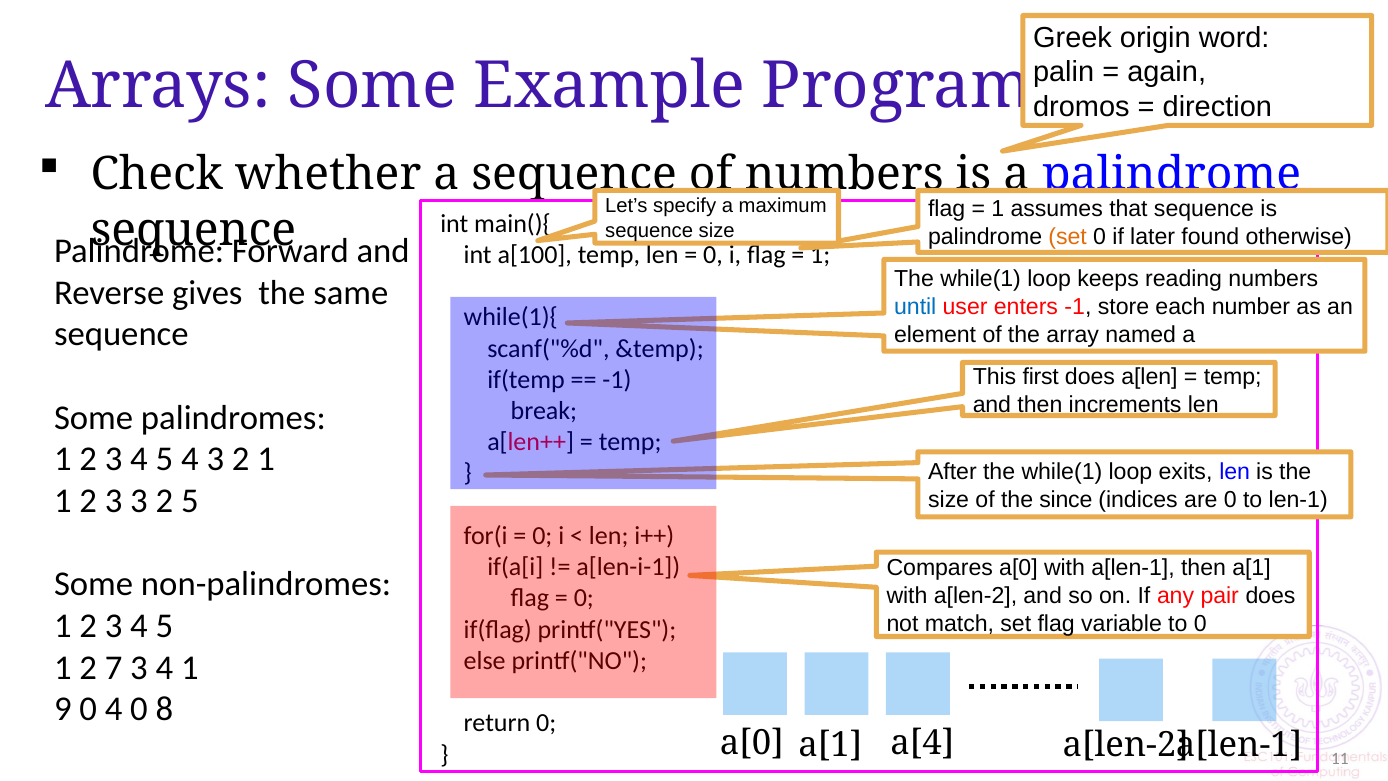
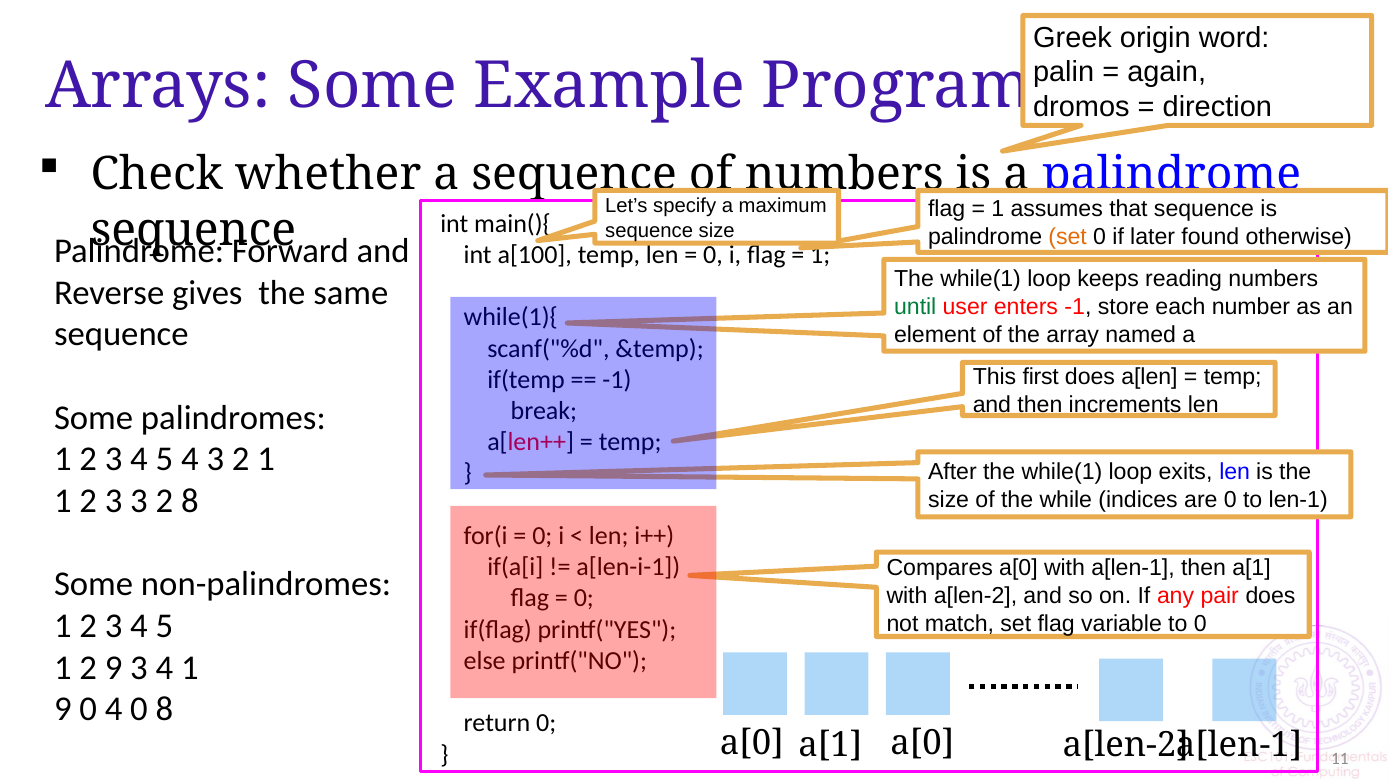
until colour: blue -> green (915, 307)
2 5: 5 -> 8 (190, 501)
since: since -> while (1066, 500)
2 7: 7 -> 9 (114, 667)
a[1 a[4: a[4 -> a[0 (922, 743)
